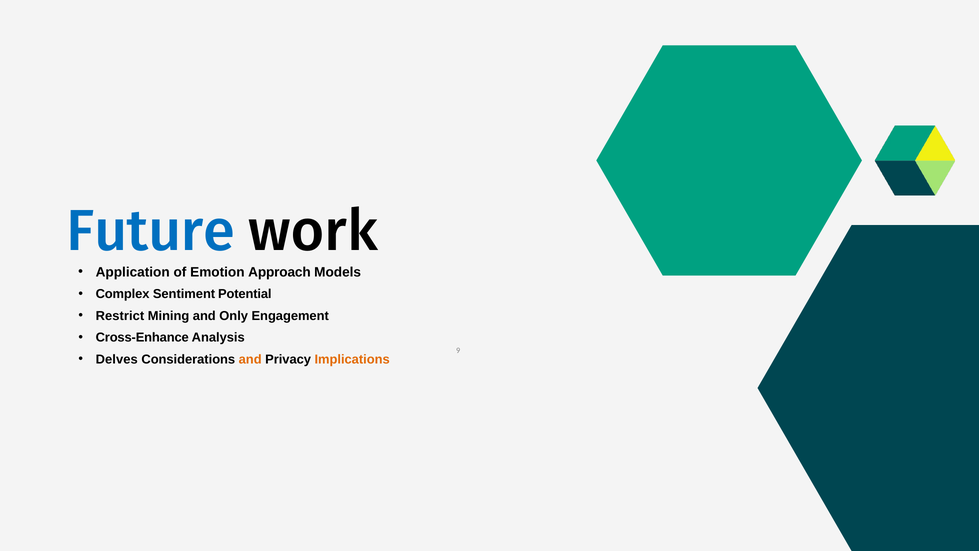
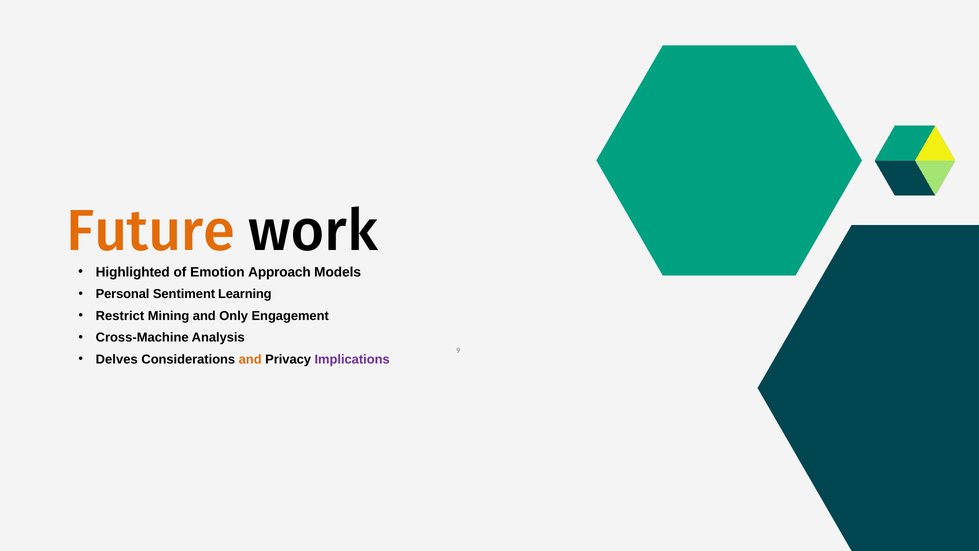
Future colour: blue -> orange (151, 231)
Application: Application -> Highlighted (133, 272)
Complex: Complex -> Personal (123, 294)
Potential: Potential -> Learning (245, 294)
Cross-Enhance: Cross-Enhance -> Cross-Machine (142, 337)
Implications colour: orange -> purple (352, 359)
